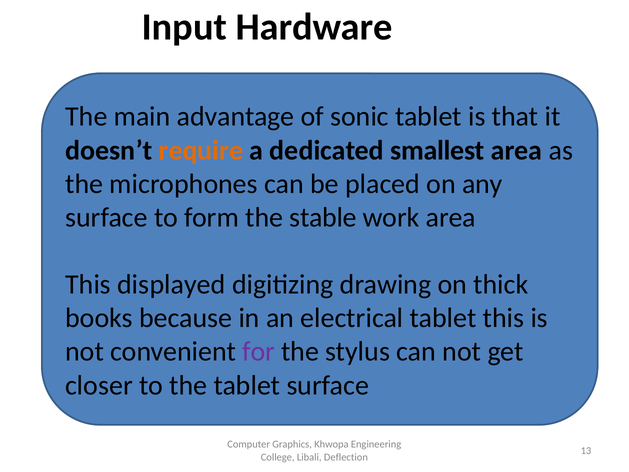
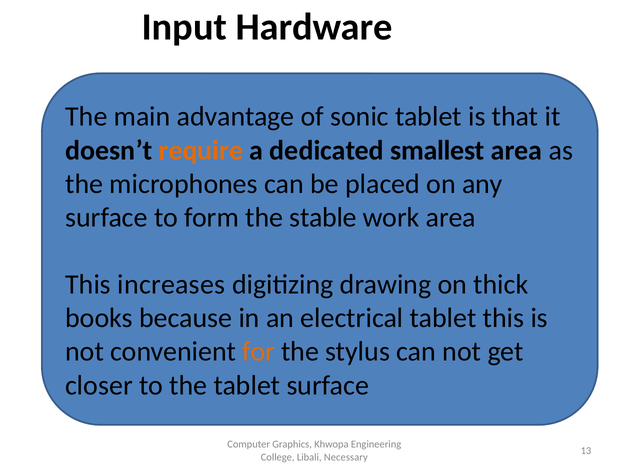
displayed: displayed -> increases (171, 284)
for colour: purple -> orange (259, 352)
Deflection: Deflection -> Necessary (346, 457)
